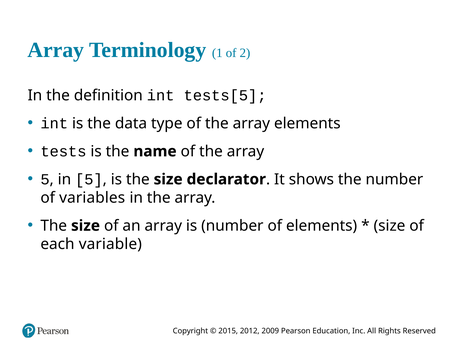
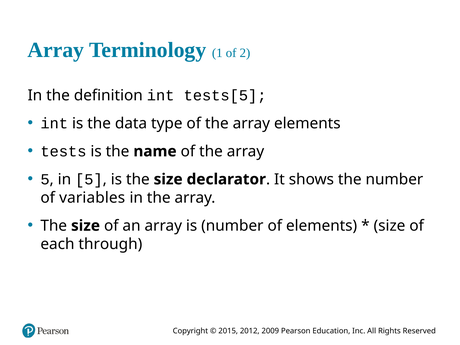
variable: variable -> through (110, 244)
